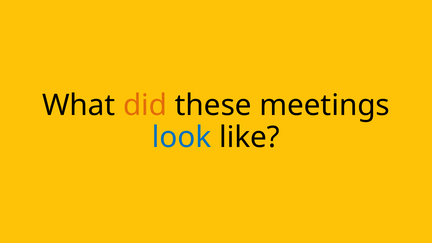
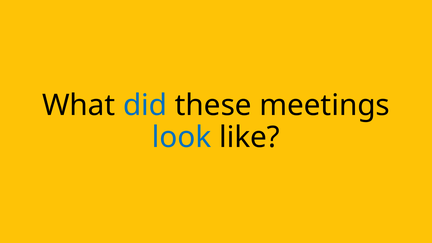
did colour: orange -> blue (145, 105)
